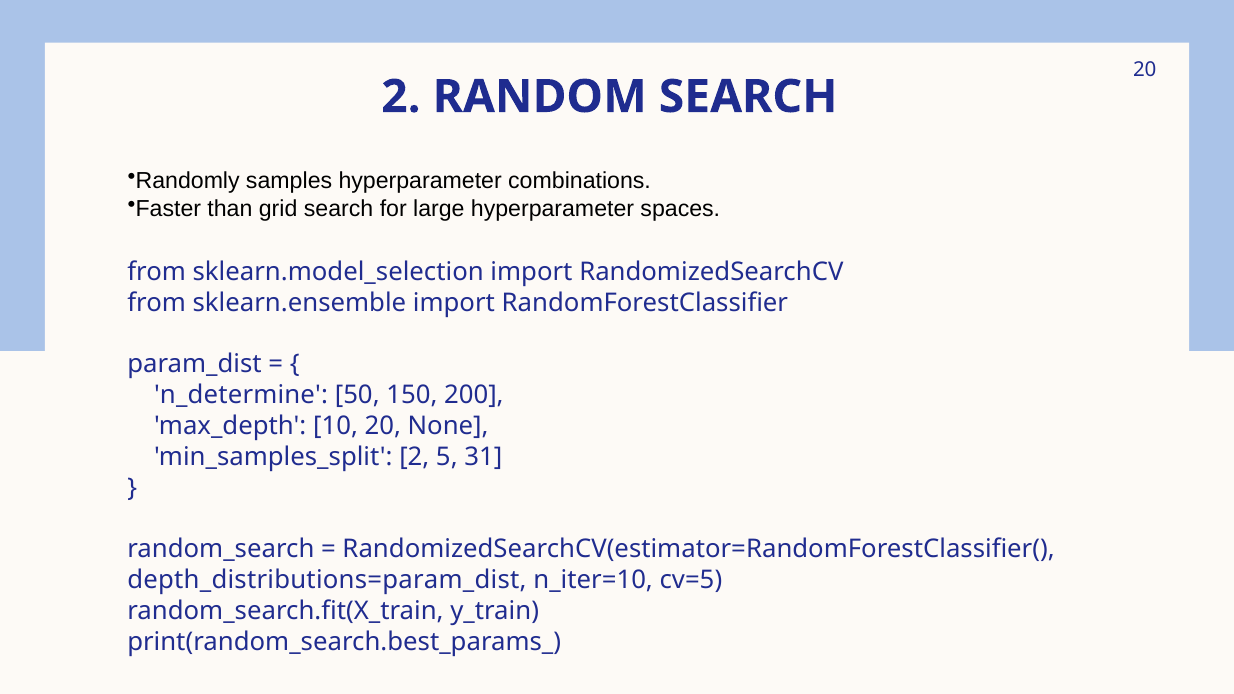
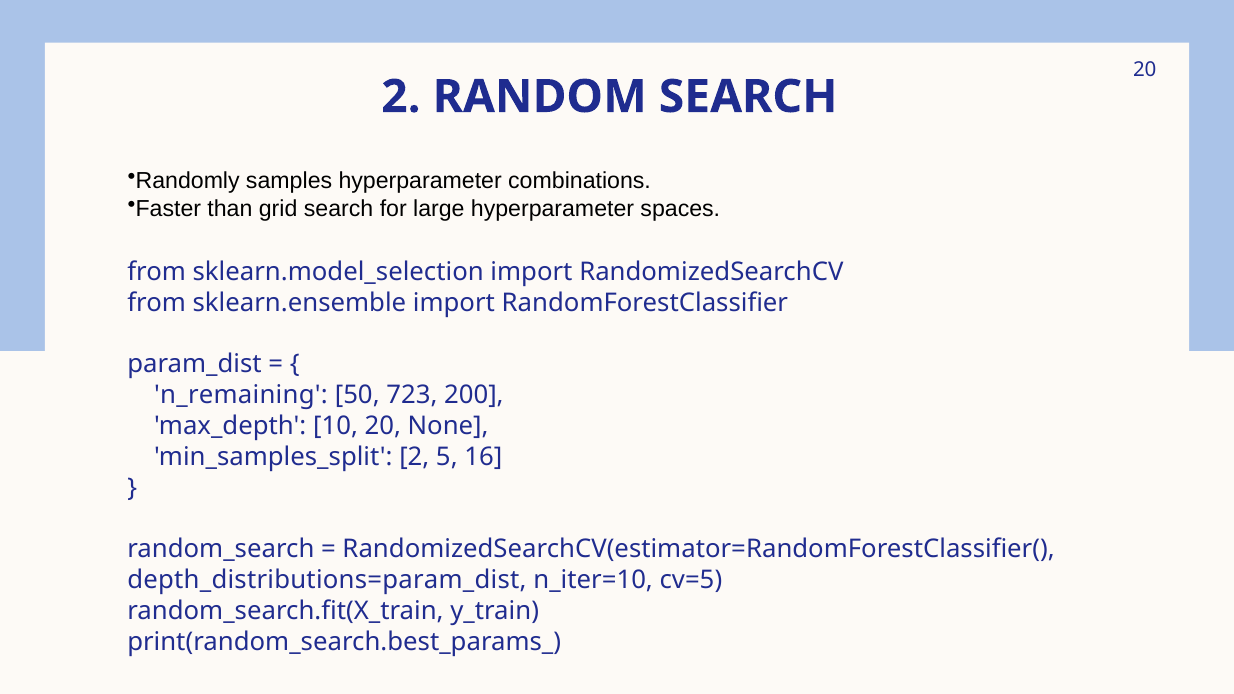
n_determine: n_determine -> n_remaining (241, 395)
150: 150 -> 723 (412, 395)
31: 31 -> 16 (483, 457)
